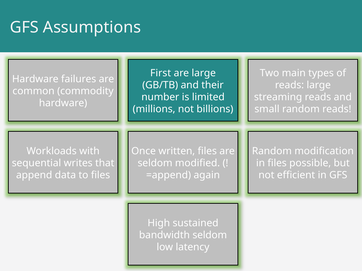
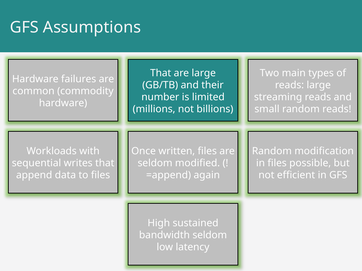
First: First -> That (161, 73)
